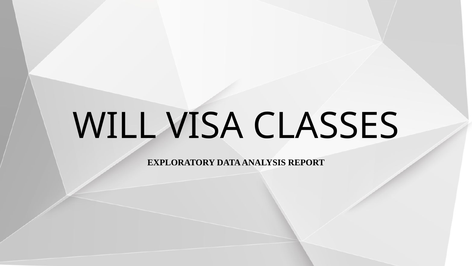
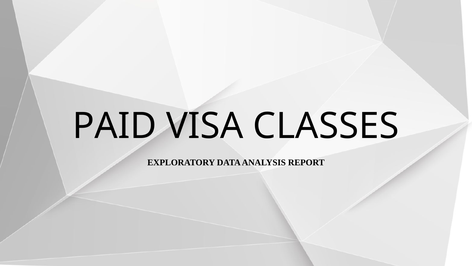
WILL: WILL -> PAID (115, 126)
